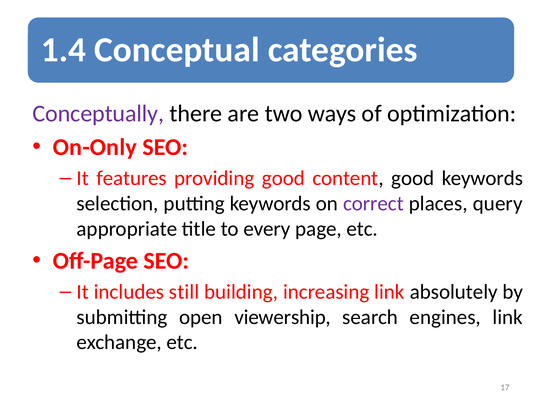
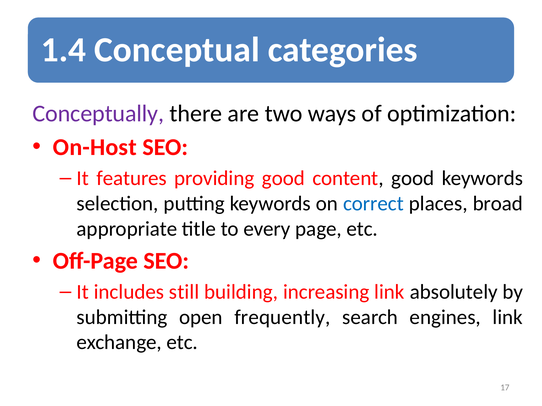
On-Only: On-Only -> On-Host (95, 147)
correct colour: purple -> blue (373, 204)
query: query -> broad (498, 204)
viewership: viewership -> frequently (282, 318)
